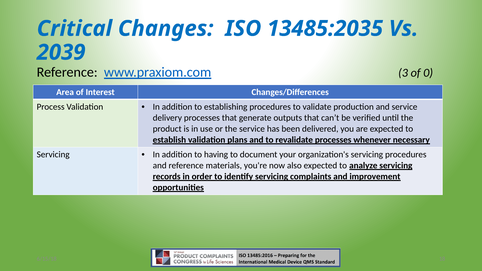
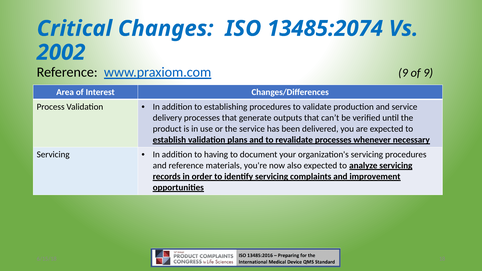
13485:2035: 13485:2035 -> 13485:2074 (325, 29)
2039: 2039 -> 2002 (61, 52)
www.praxiom.com 3: 3 -> 9 (403, 73)
of 0: 0 -> 9 (428, 73)
